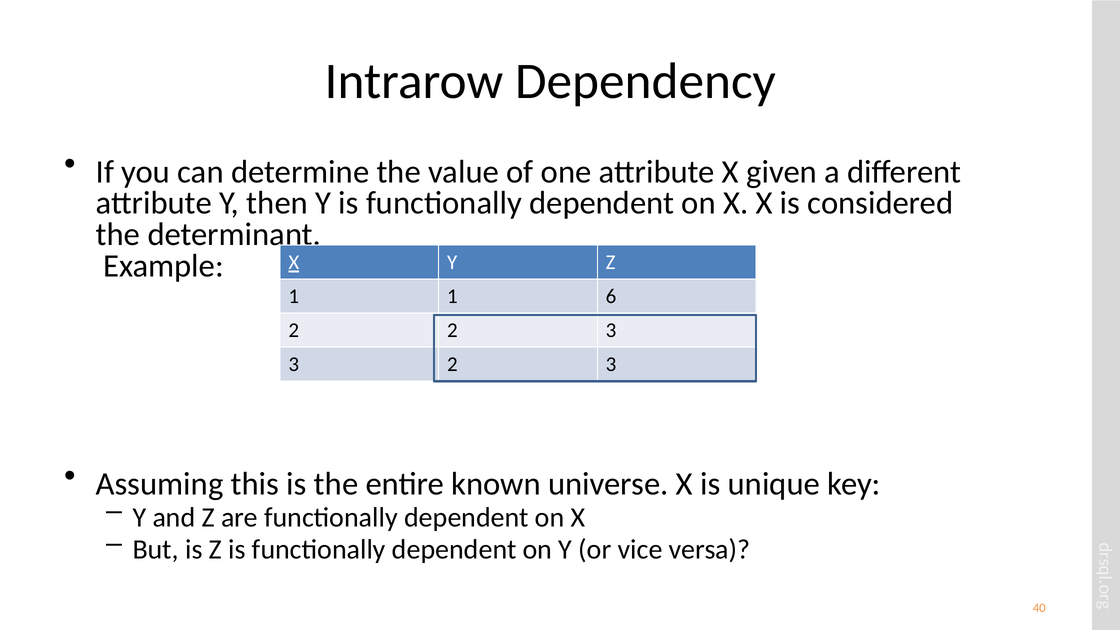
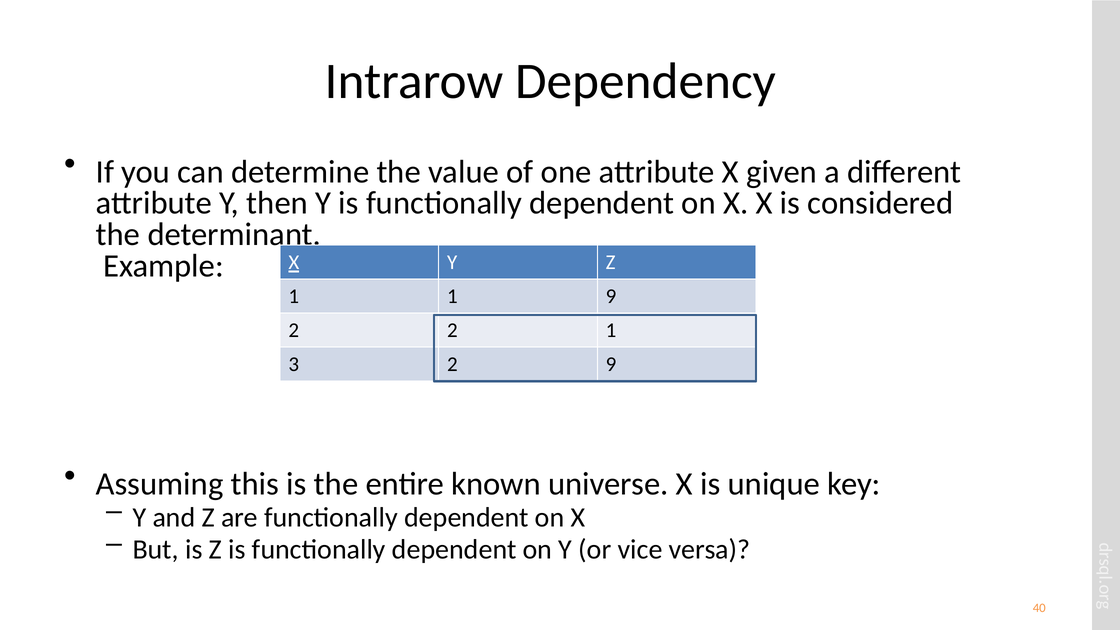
1 6: 6 -> 9 (611, 296)
2 2 3: 3 -> 1 (611, 330)
3 2 3: 3 -> 9 (611, 364)
